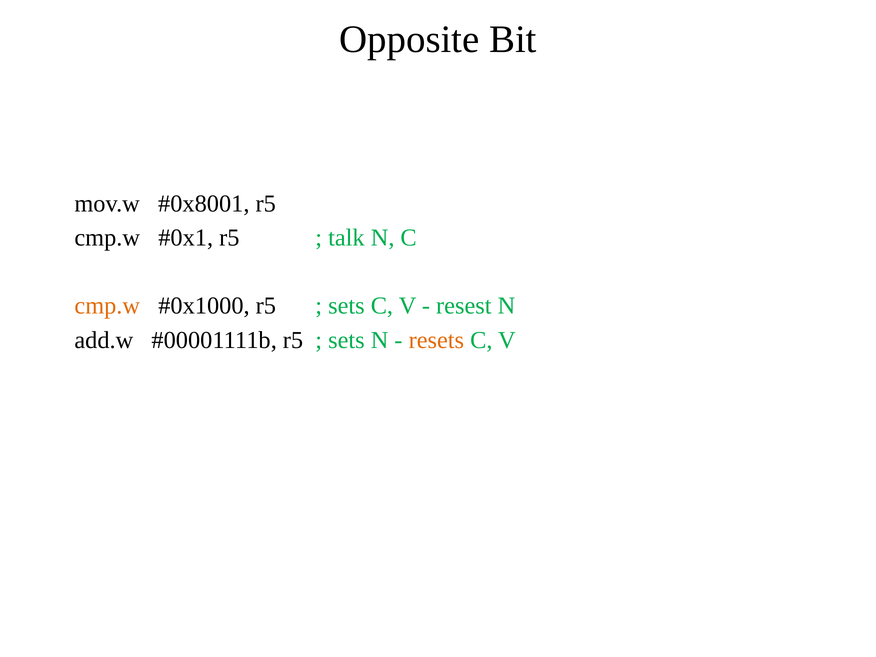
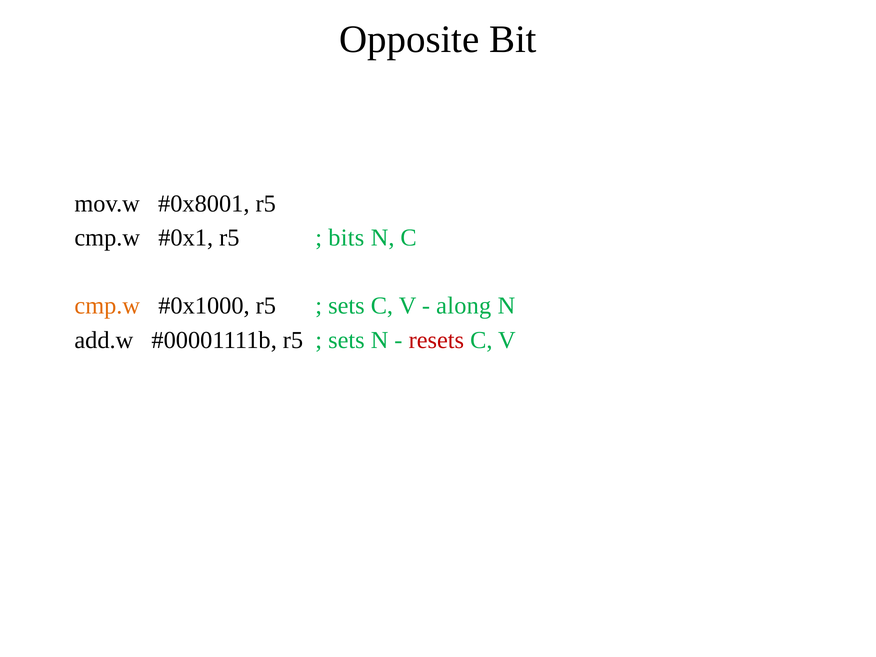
talk: talk -> bits (346, 238)
resest: resest -> along (464, 306)
resets colour: orange -> red (436, 340)
